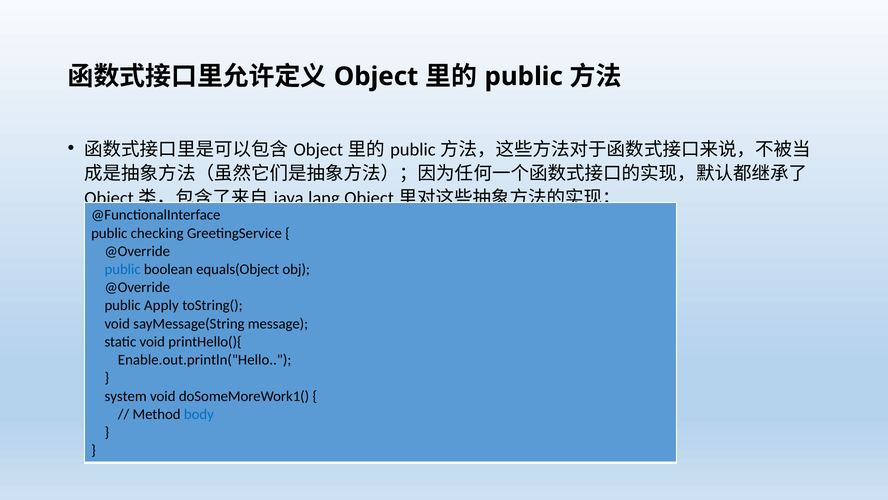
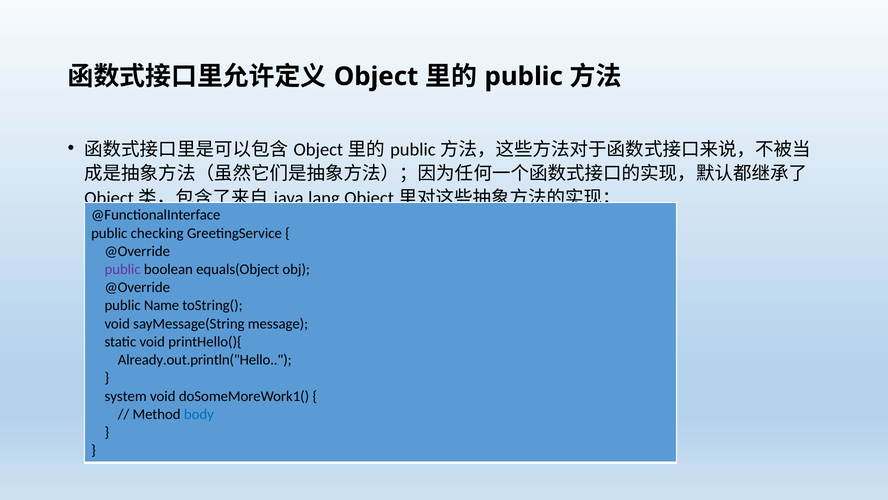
public colour: blue -> purple (123, 269)
Apply: Apply -> Name (162, 305)
Enable.out.println("Hello: Enable.out.println("Hello -> Already.out.println("Hello (205, 360)
